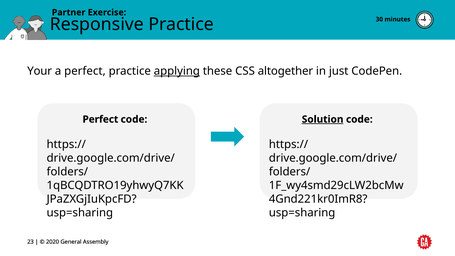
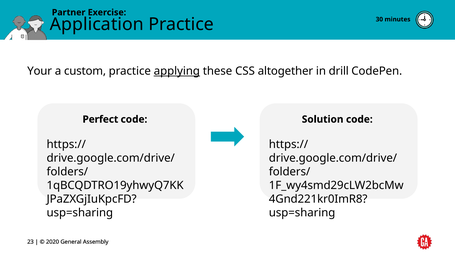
Responsive: Responsive -> Application (97, 24)
a perfect: perfect -> custom (85, 71)
just: just -> drill (339, 71)
Solution underline: present -> none (323, 119)
